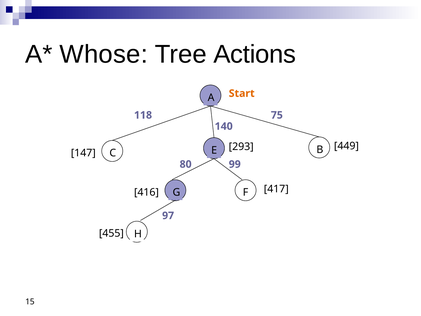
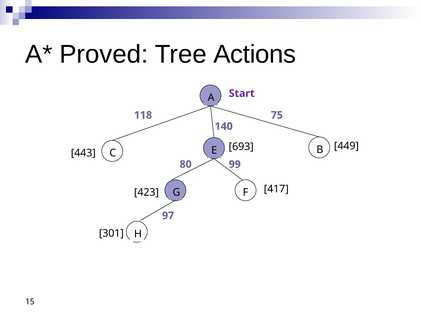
Whose: Whose -> Proved (104, 54)
Start colour: orange -> purple (242, 93)
293: 293 -> 693 (241, 147)
147: 147 -> 443 (83, 153)
416: 416 -> 423 (146, 192)
455: 455 -> 301 (111, 233)
